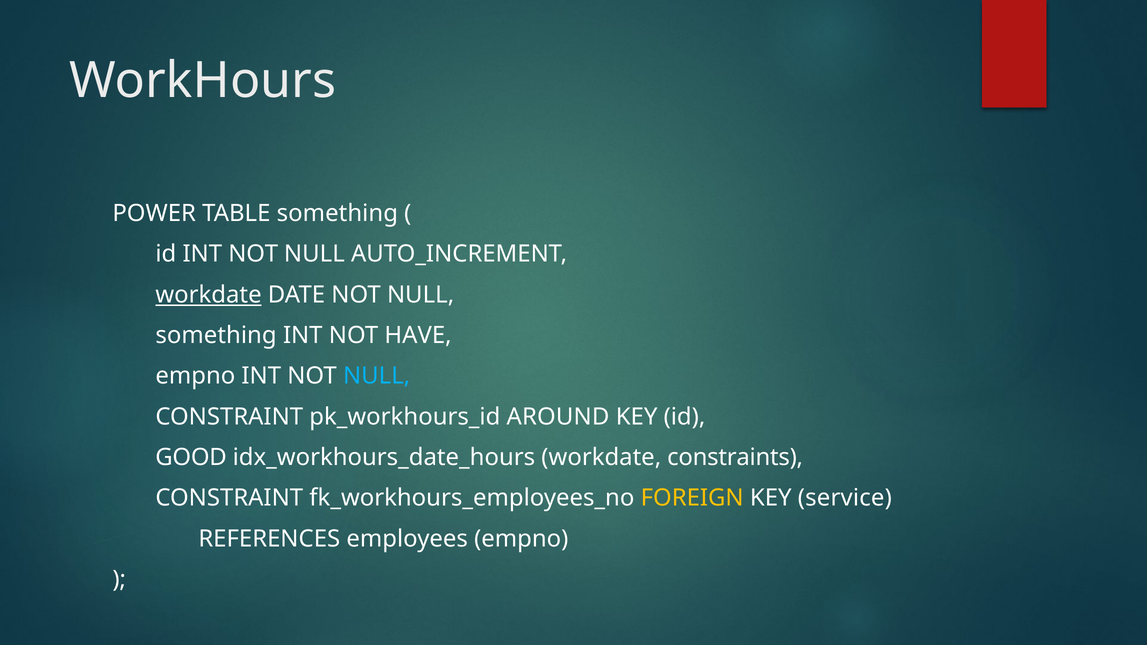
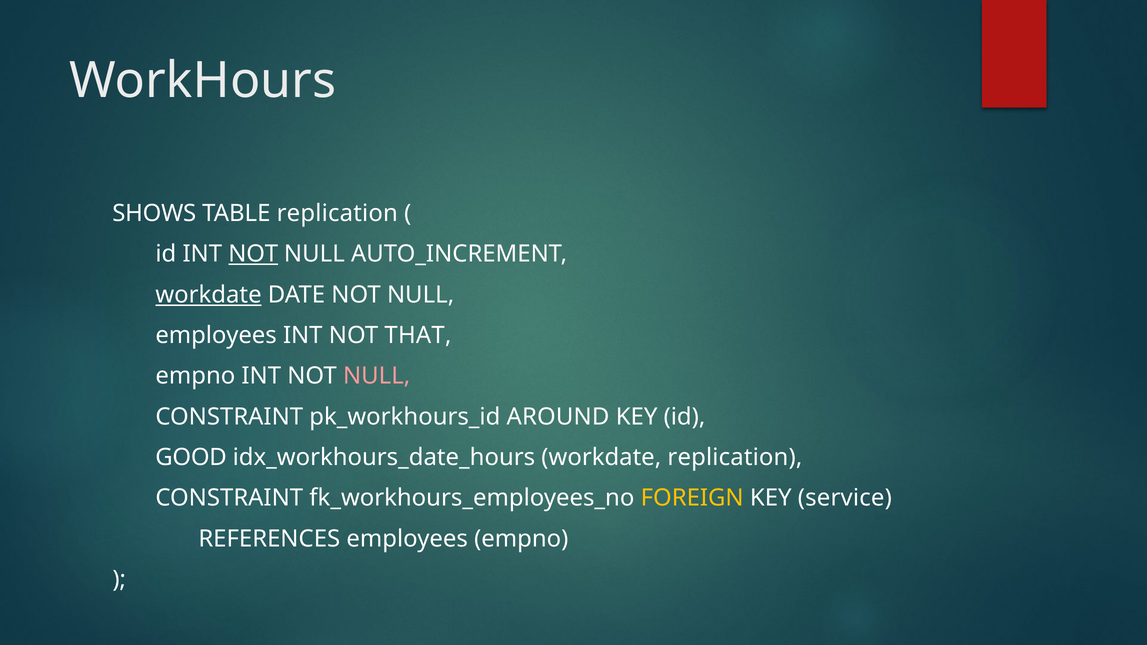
POWER: POWER -> SHOWS (154, 214)
TABLE something: something -> replication (337, 214)
NOT underline: none -> present (253, 254)
something: something -> employees (216, 336)
HAVE: HAVE -> THAT (418, 336)
NULL colour: light blue -> pink (377, 376)
workdate constraints: constraints -> replication (735, 458)
